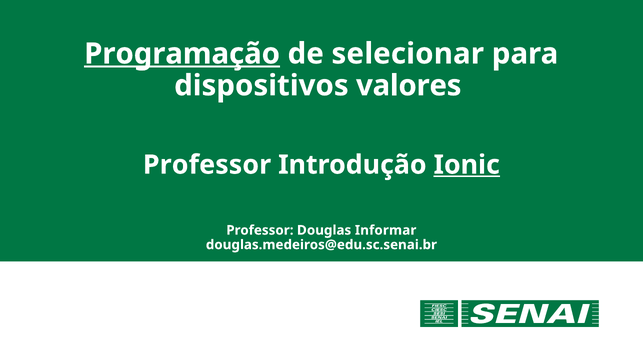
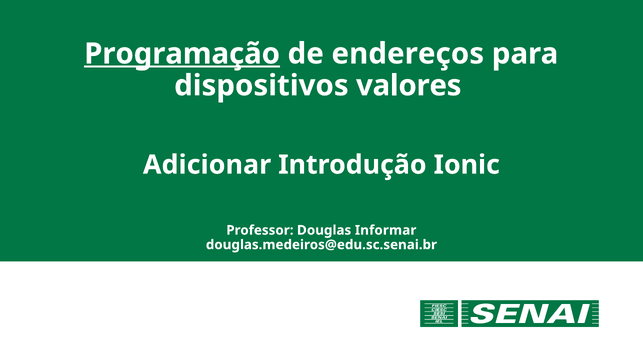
selecionar: selecionar -> endereços (408, 54)
Professor: Professor -> Adicionar (207, 165)
Ionic underline: present -> none (467, 165)
